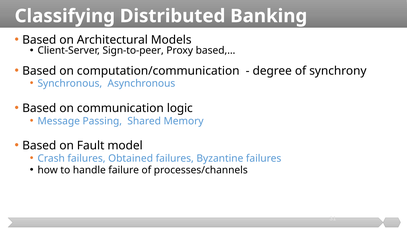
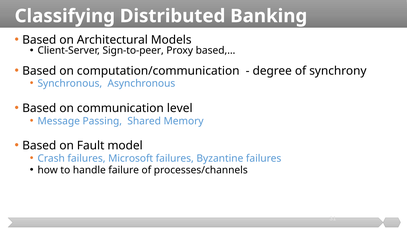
logic: logic -> level (180, 108)
Obtained: Obtained -> Microsoft (131, 158)
